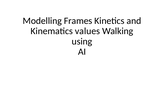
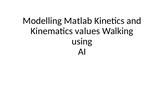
Frames: Frames -> Matlab (78, 21)
